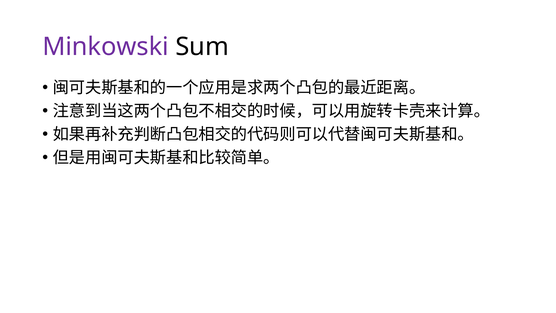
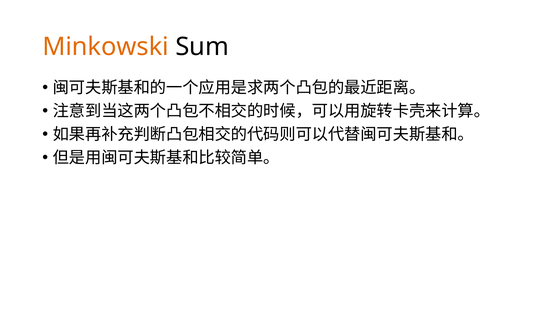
Minkowski colour: purple -> orange (106, 47)
